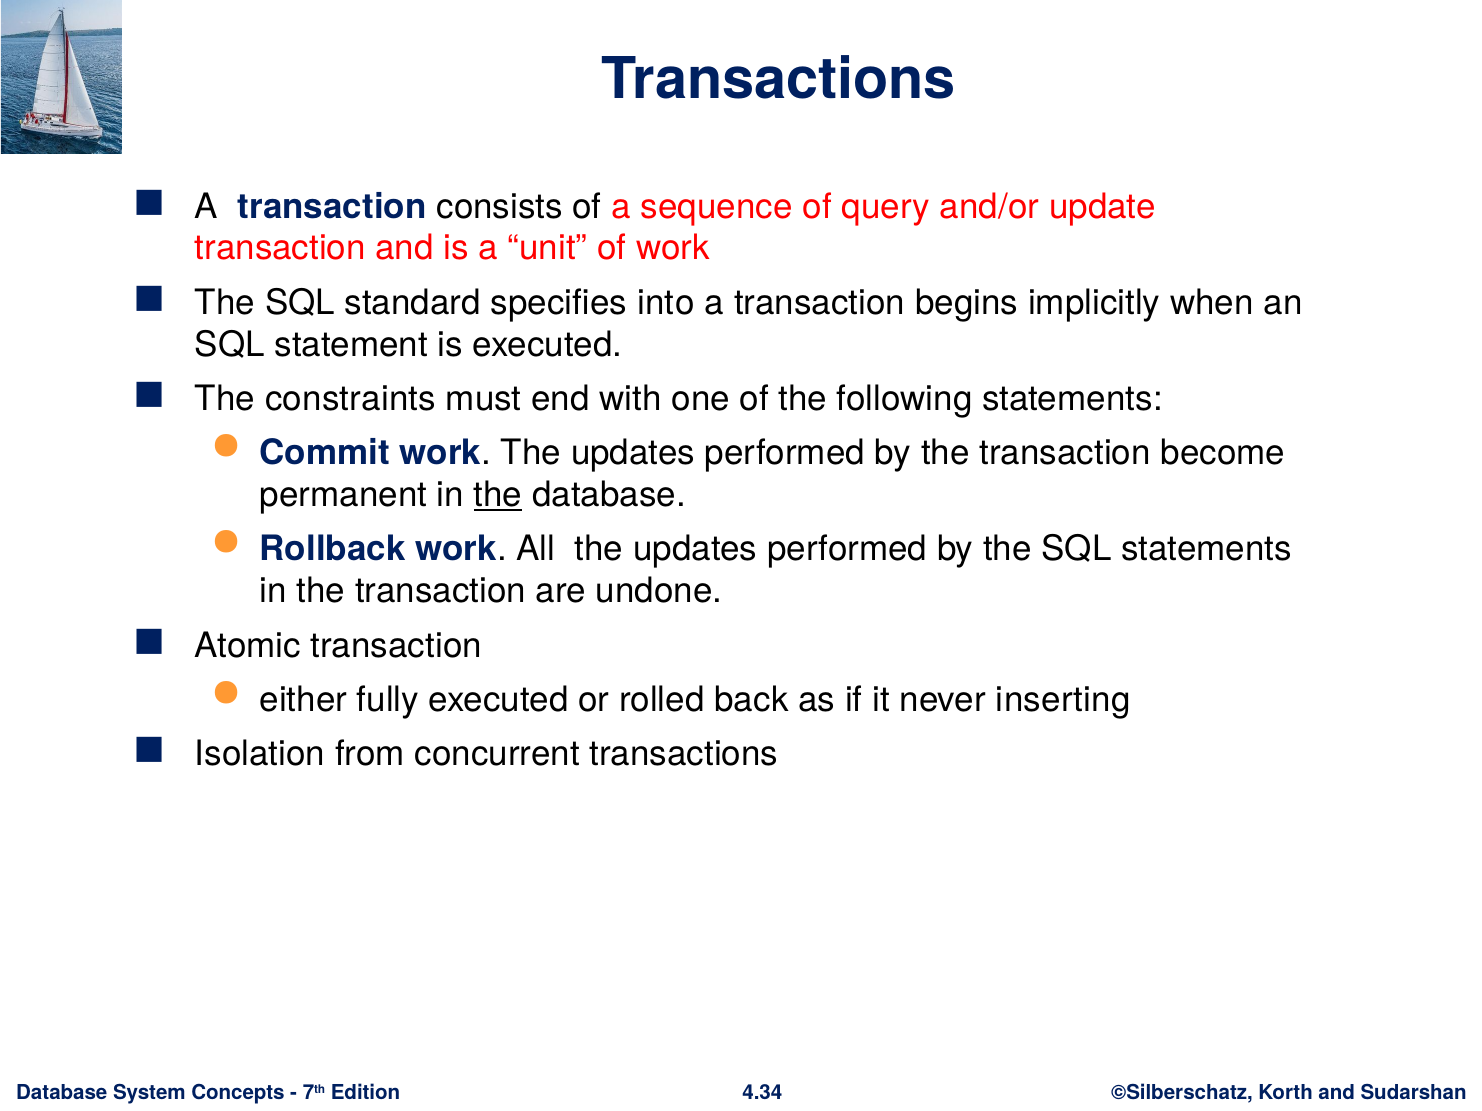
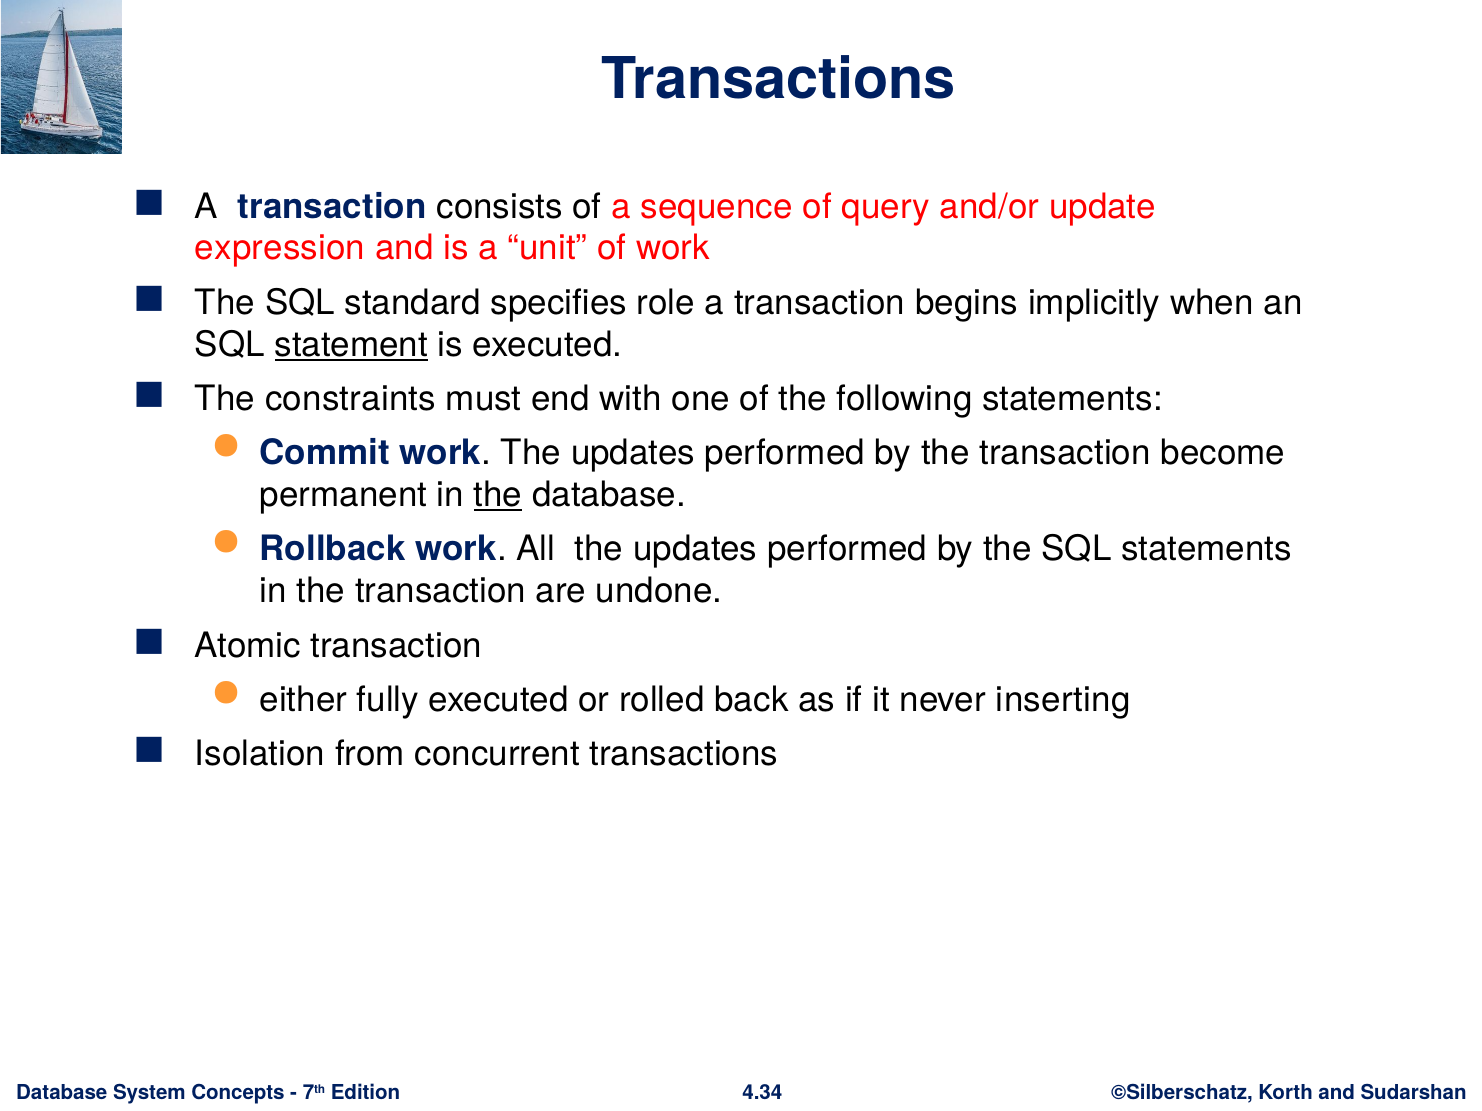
transaction: transaction -> expression (280, 249)
into: into -> role (666, 303)
statement underline: none -> present (351, 345)
